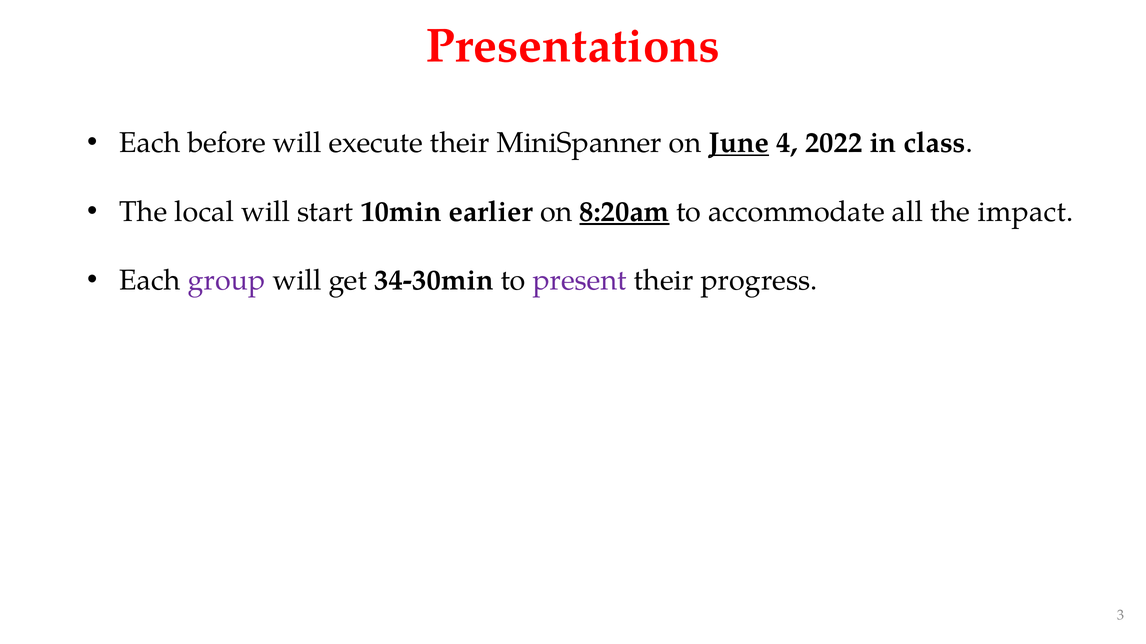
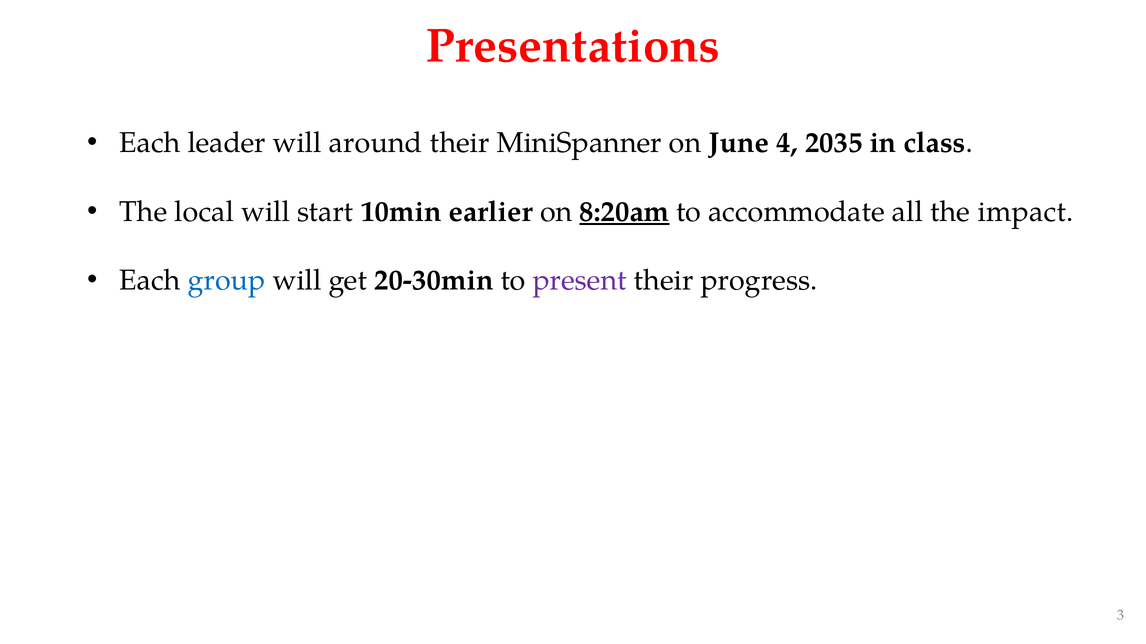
before: before -> leader (227, 143)
execute: execute -> around (376, 143)
June underline: present -> none (739, 143)
2022: 2022 -> 2035 (834, 143)
group colour: purple -> blue (227, 281)
34-30min: 34-30min -> 20-30min (434, 281)
